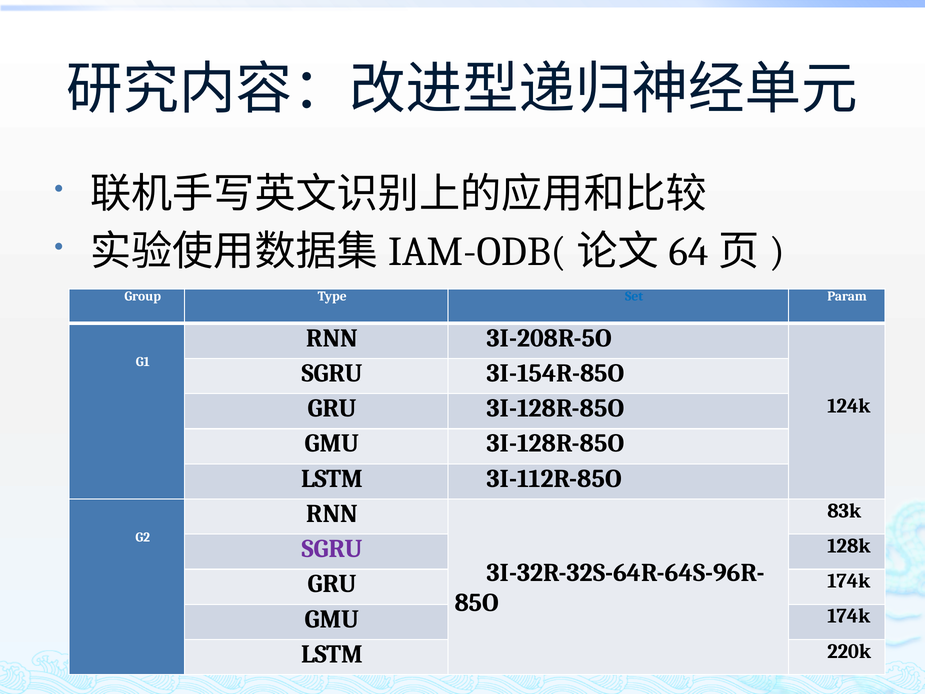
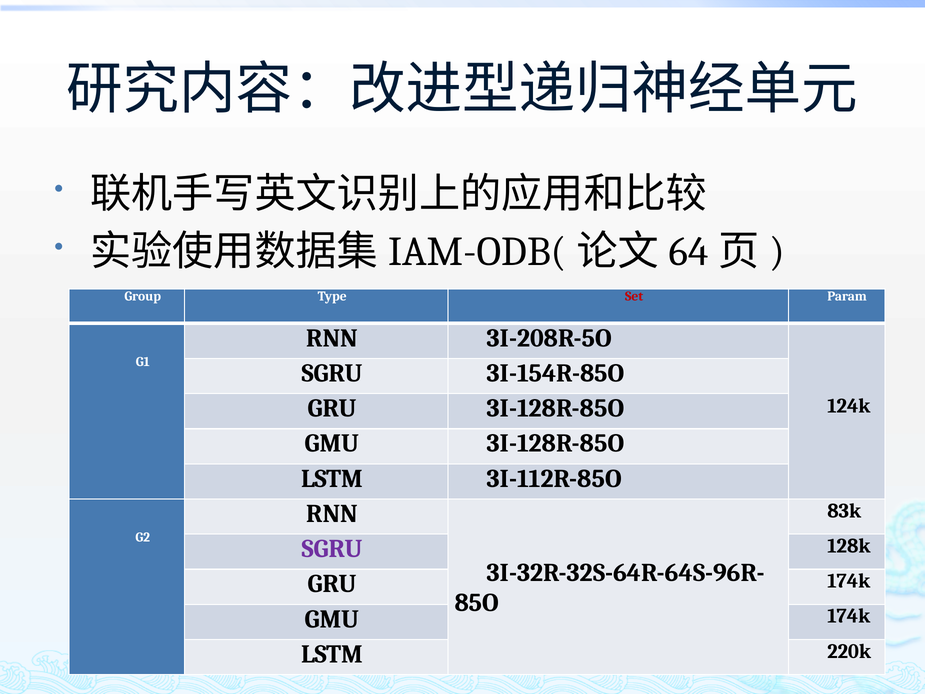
Set colour: blue -> red (634, 296)
